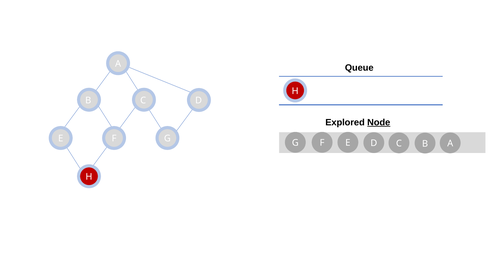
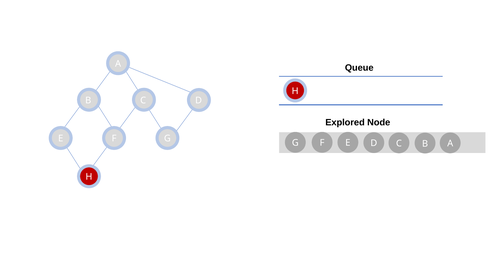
Node underline: present -> none (379, 122)
